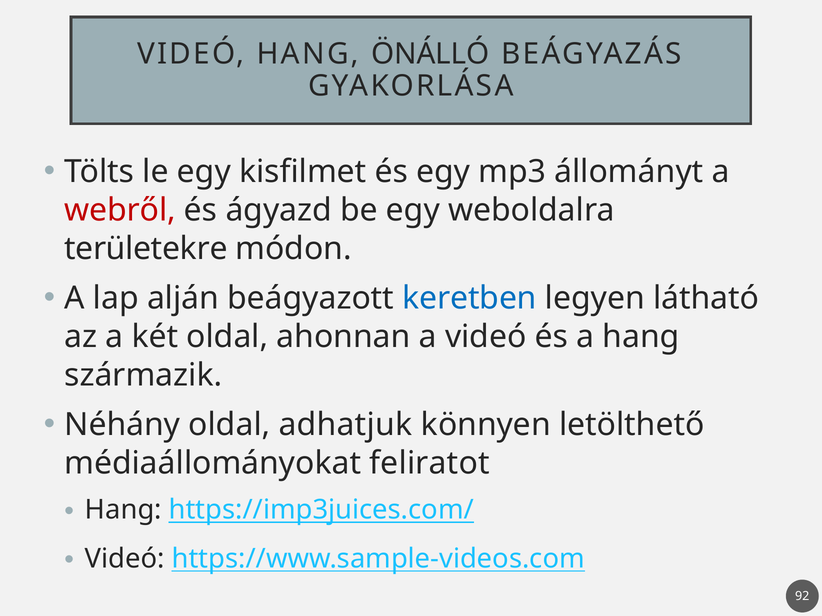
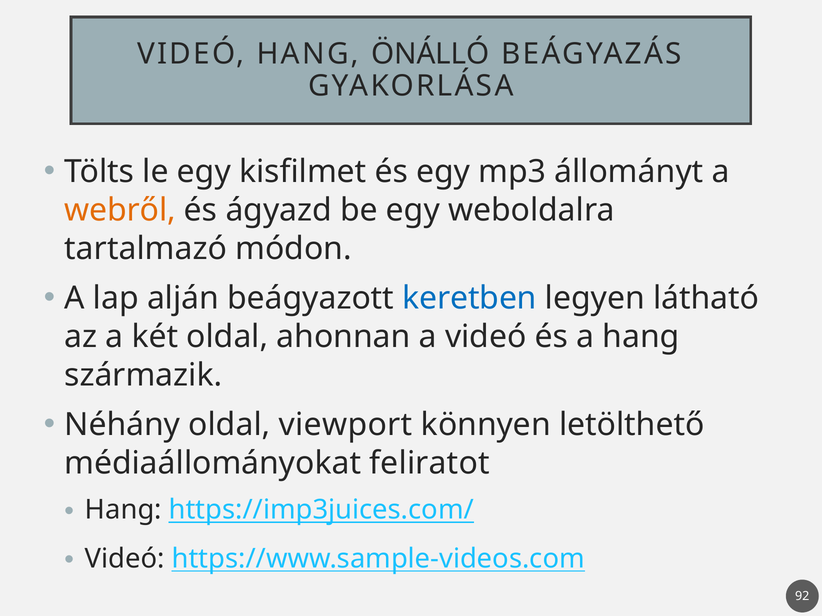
webről colour: red -> orange (120, 210)
területekre: területekre -> tartalmazó (146, 249)
adhatjuk: adhatjuk -> viewport (345, 425)
